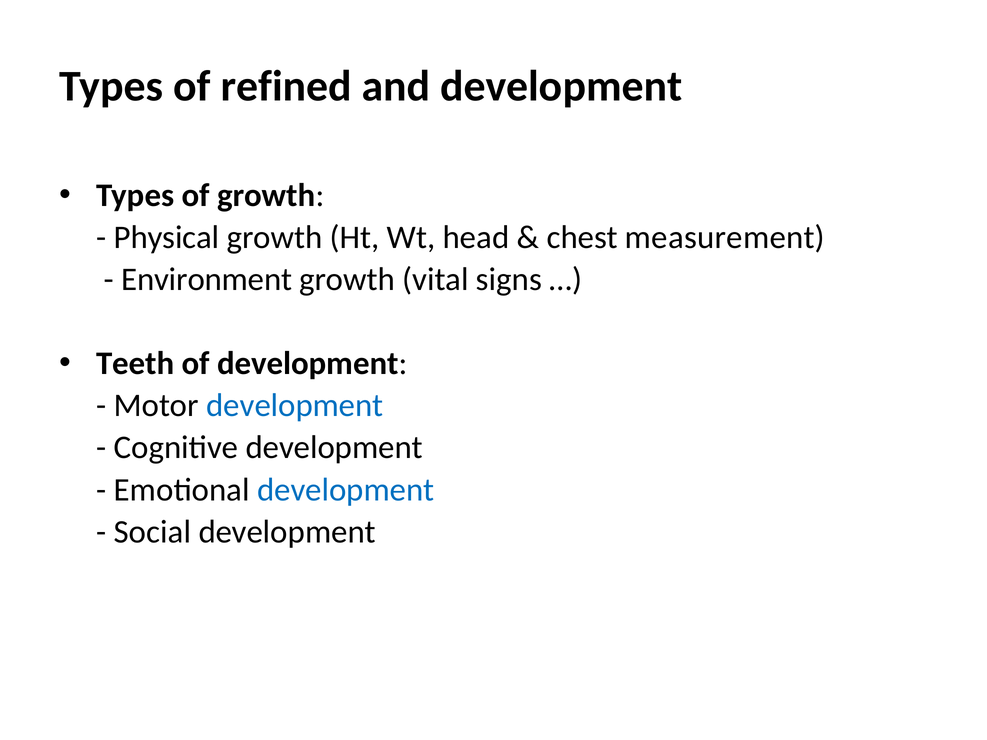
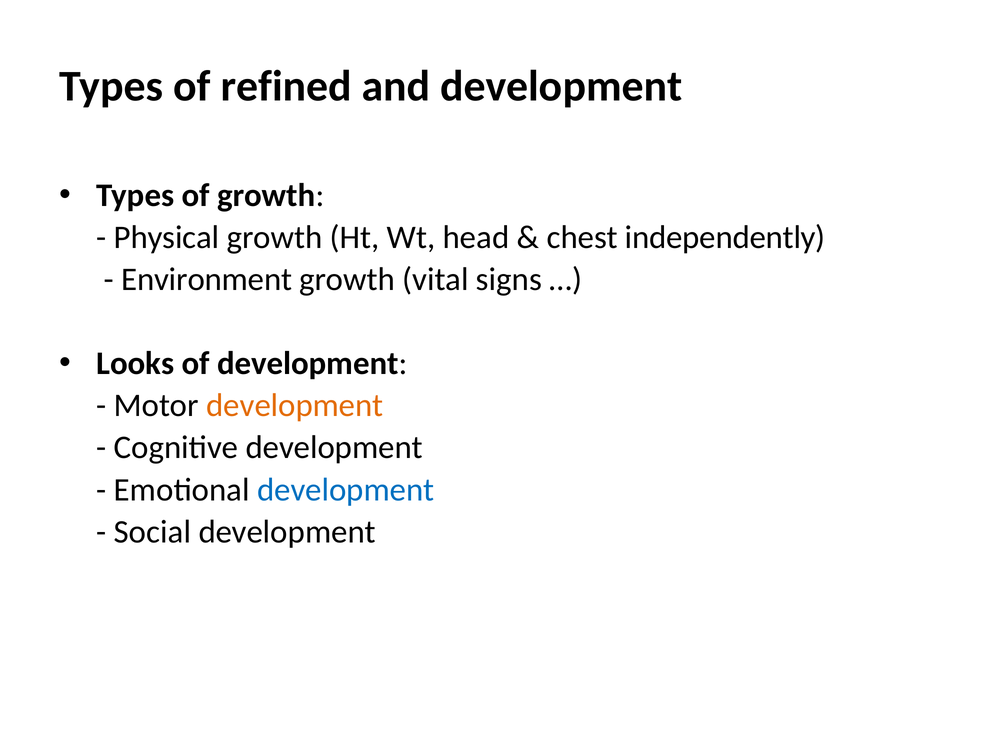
measurement: measurement -> independently (725, 237)
Teeth: Teeth -> Looks (135, 364)
development colour: blue -> orange (295, 406)
